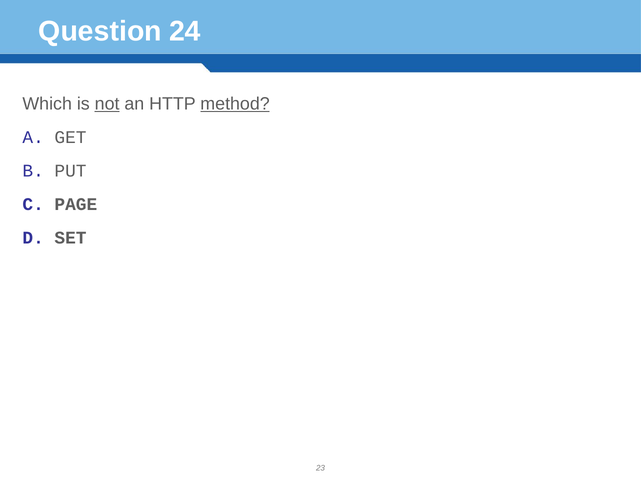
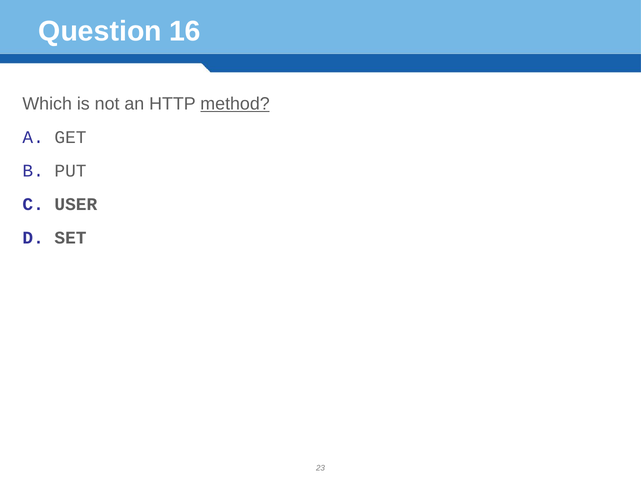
24: 24 -> 16 (185, 31)
not underline: present -> none (107, 104)
PAGE: PAGE -> USER (76, 204)
